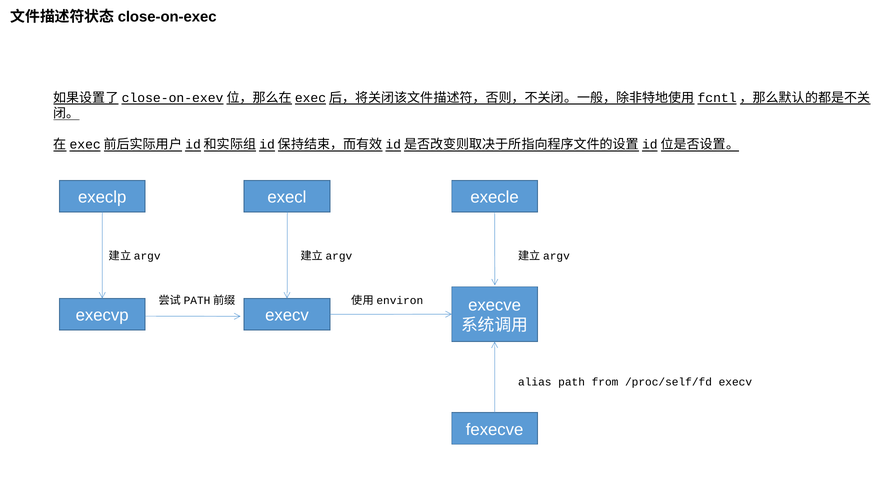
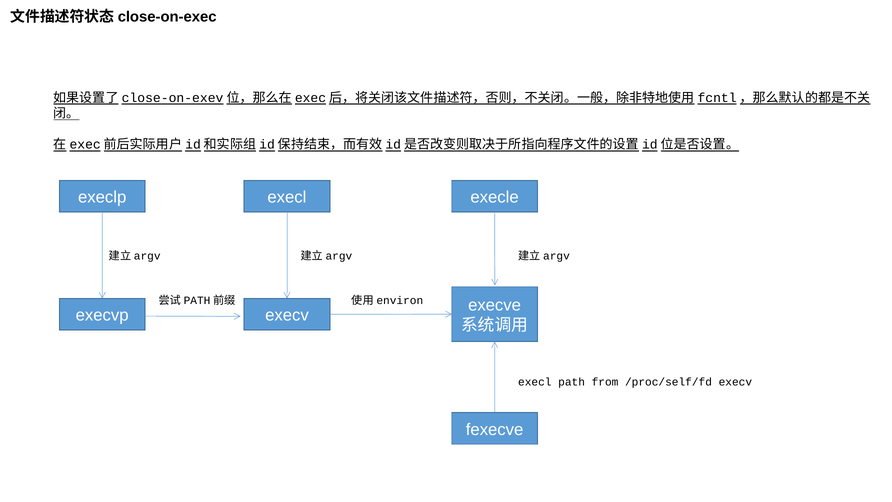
alias: alias -> execl (535, 382)
